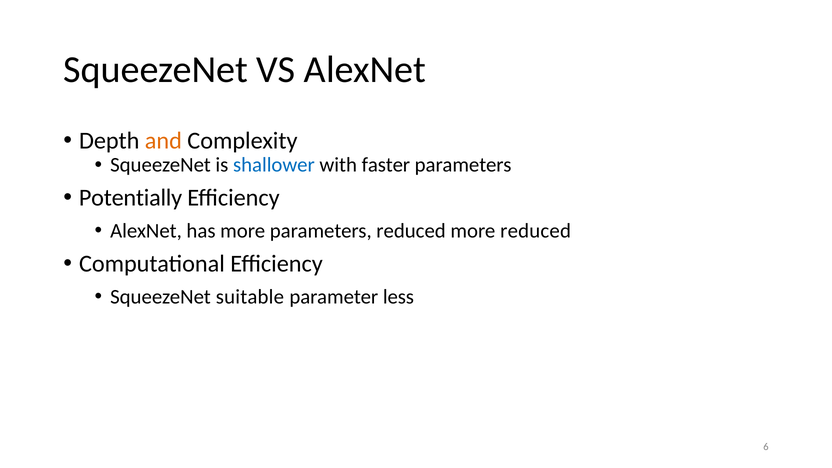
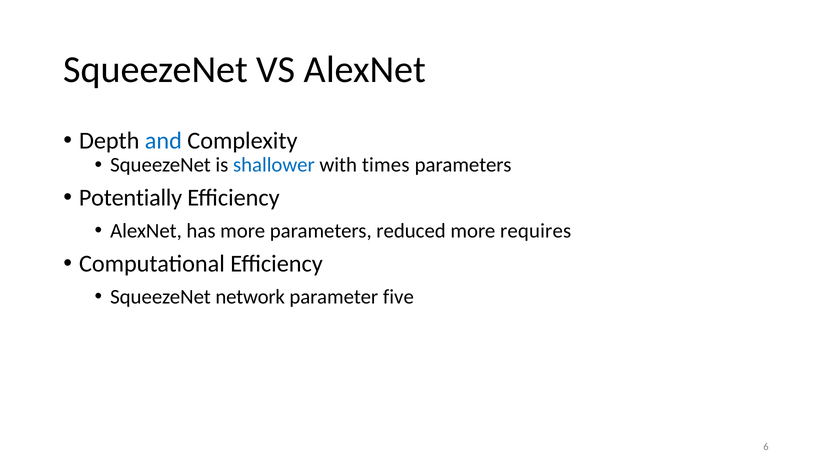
and colour: orange -> blue (163, 141)
faster: faster -> times (386, 165)
more reduced: reduced -> requires (536, 231)
suitable: suitable -> network (250, 297)
less: less -> five (398, 297)
